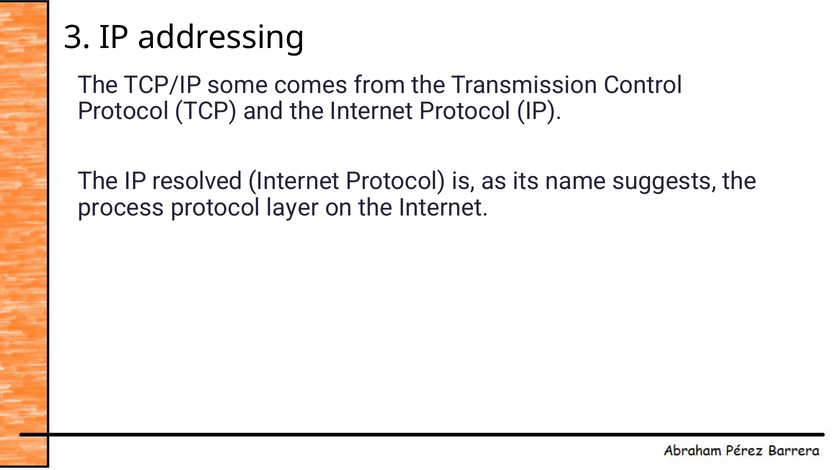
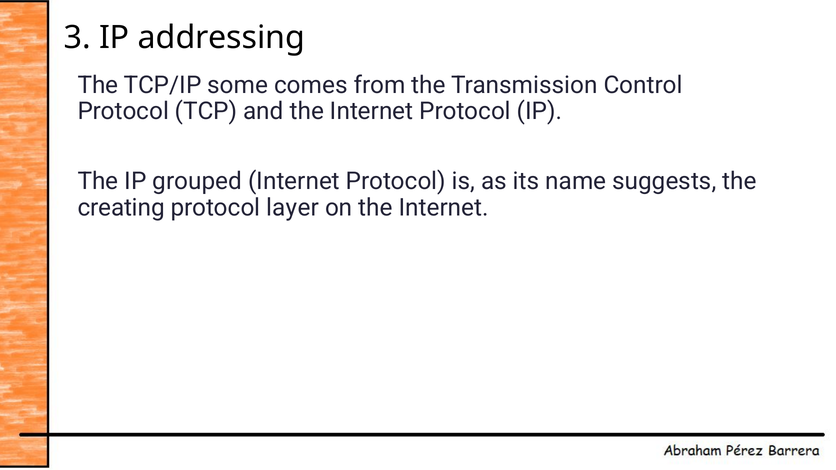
resolved: resolved -> grouped (197, 181)
process: process -> creating (121, 208)
